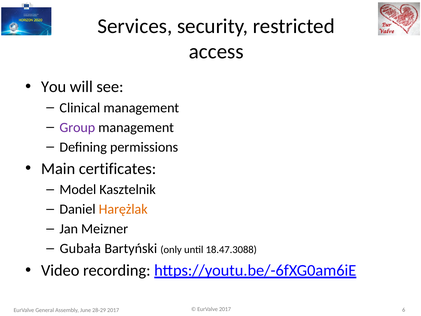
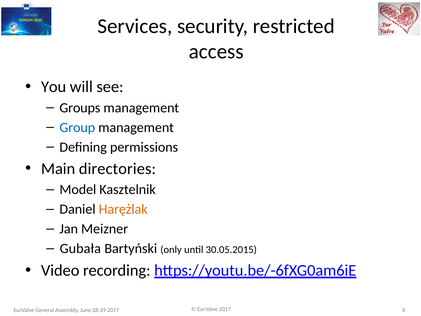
Clinical: Clinical -> Groups (80, 108)
Group colour: purple -> blue (77, 127)
certificates: certificates -> directories (117, 169)
18.47.3088: 18.47.3088 -> 30.05.2015 (231, 250)
